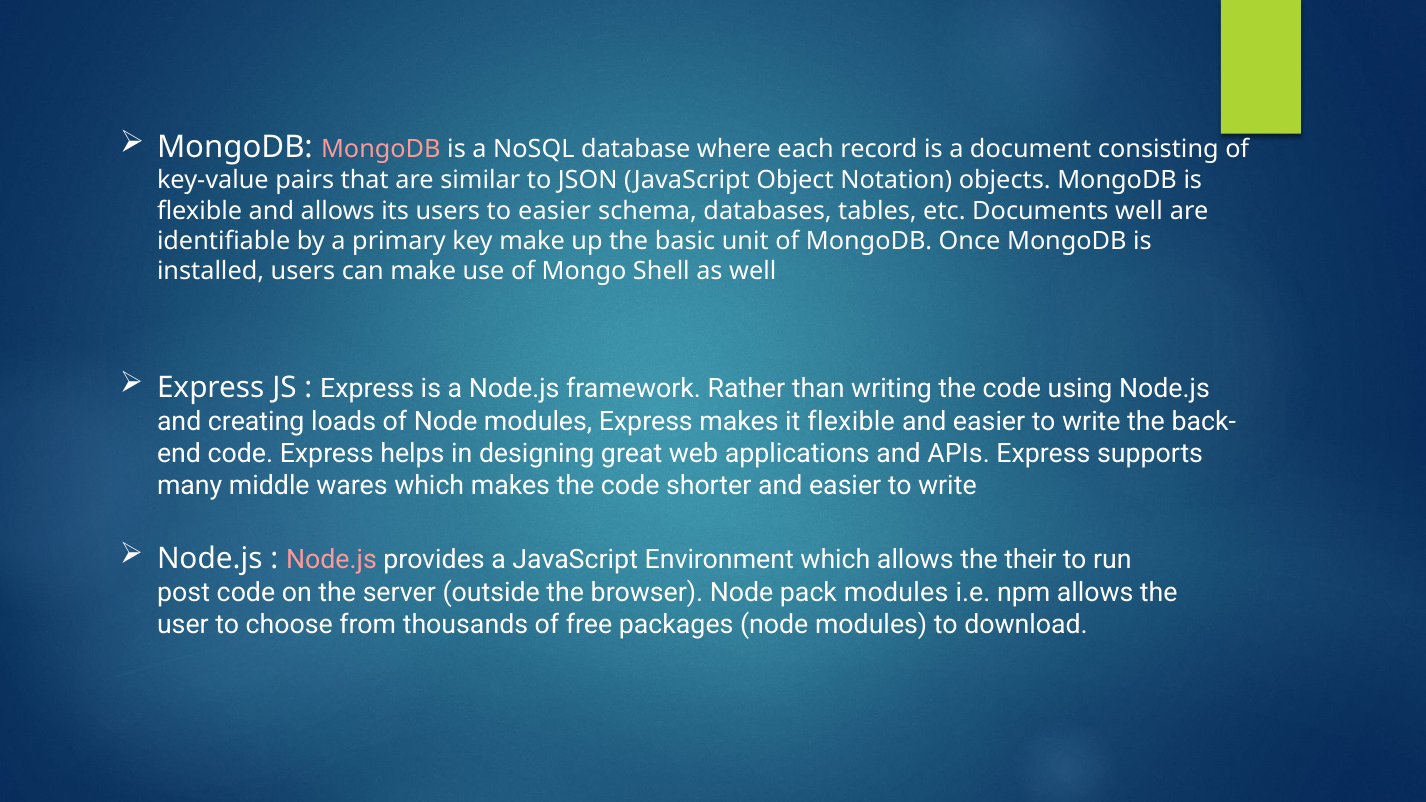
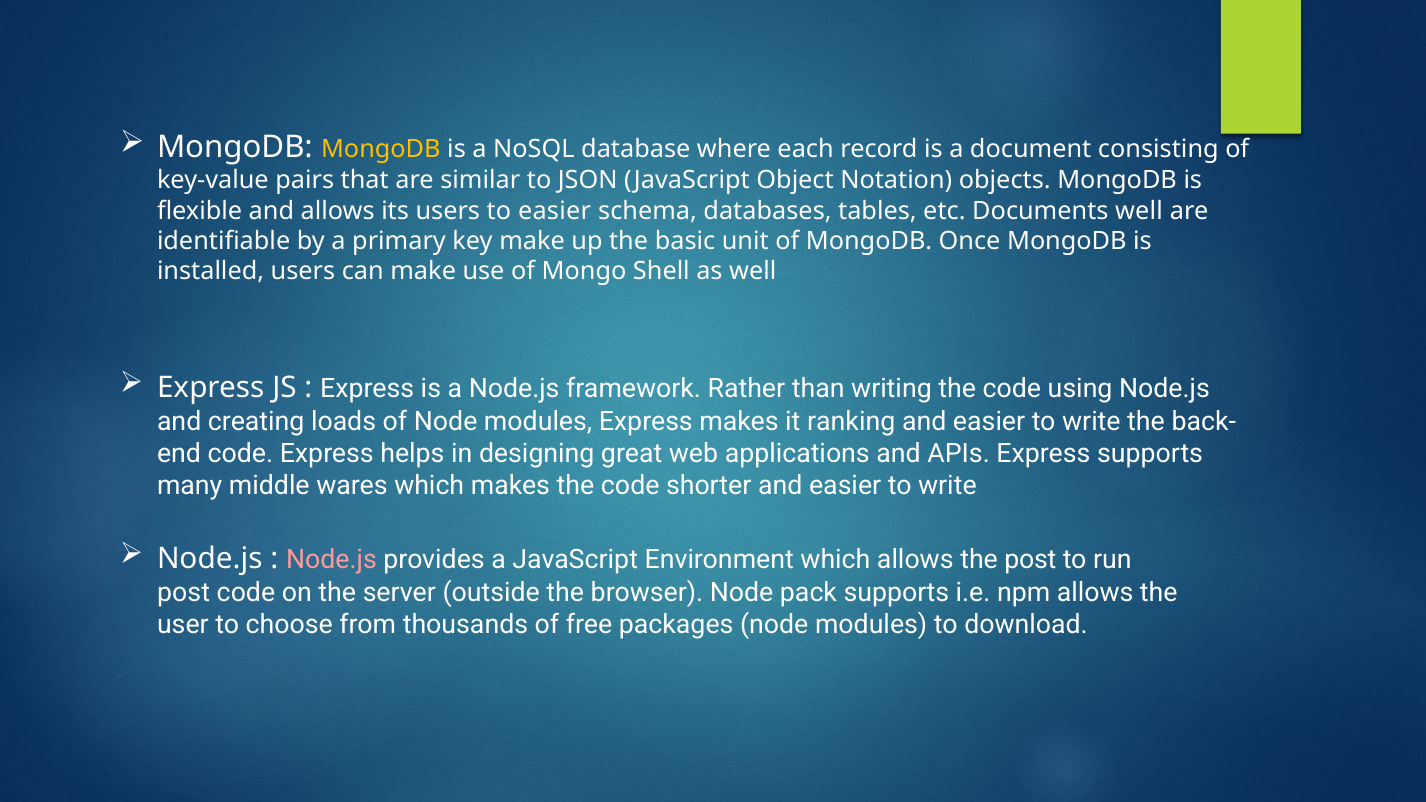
MongoDB colour: pink -> yellow (381, 149)
it flexible: flexible -> ranking (851, 421)
the their: their -> post (1030, 560)
pack modules: modules -> supports (896, 593)
